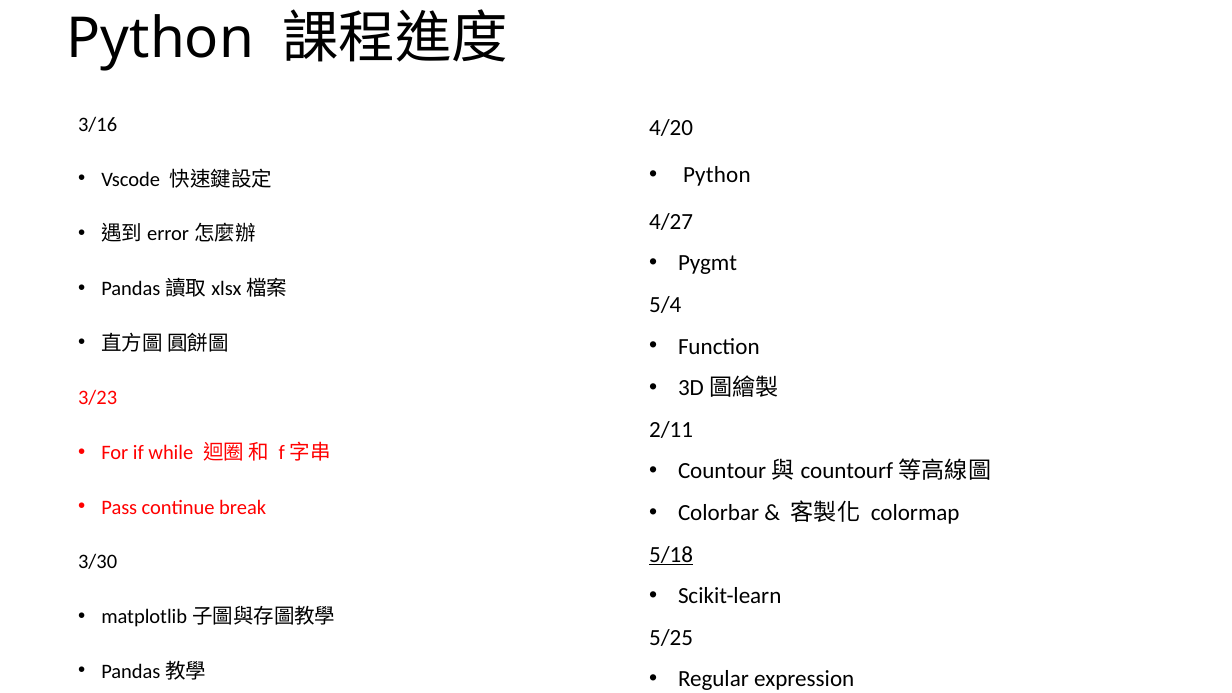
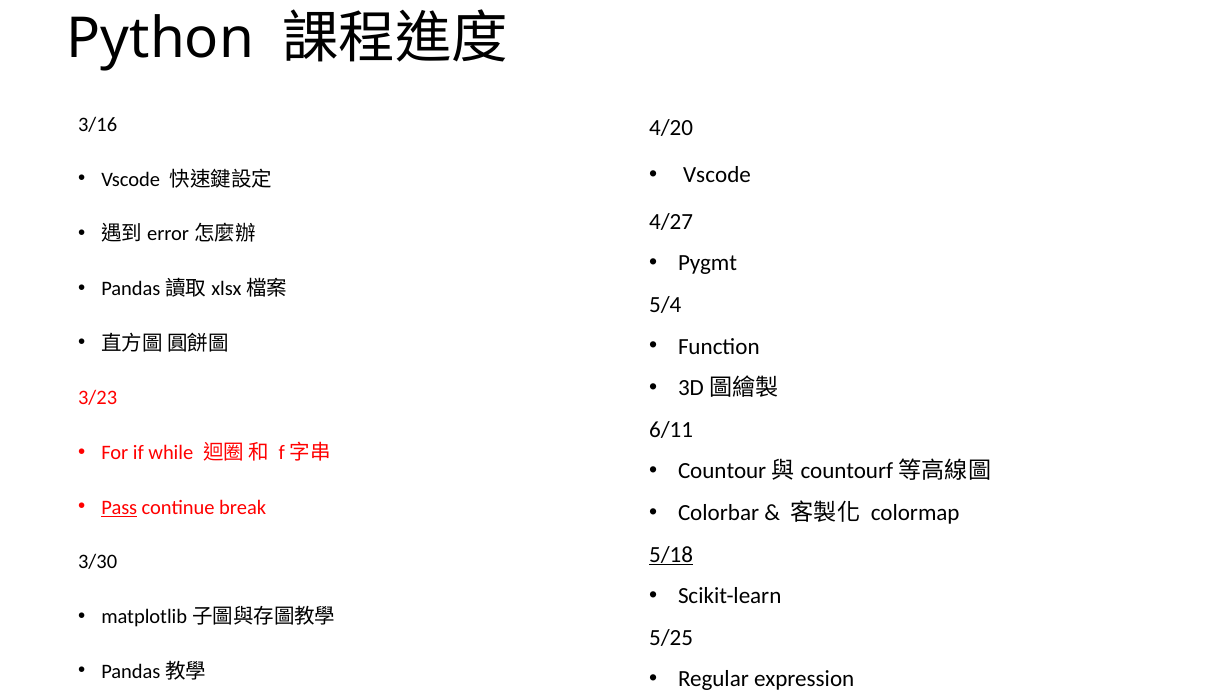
Python: Python -> Vscode (717, 175)
2/11: 2/11 -> 6/11 (671, 430)
Pass underline: none -> present (119, 507)
